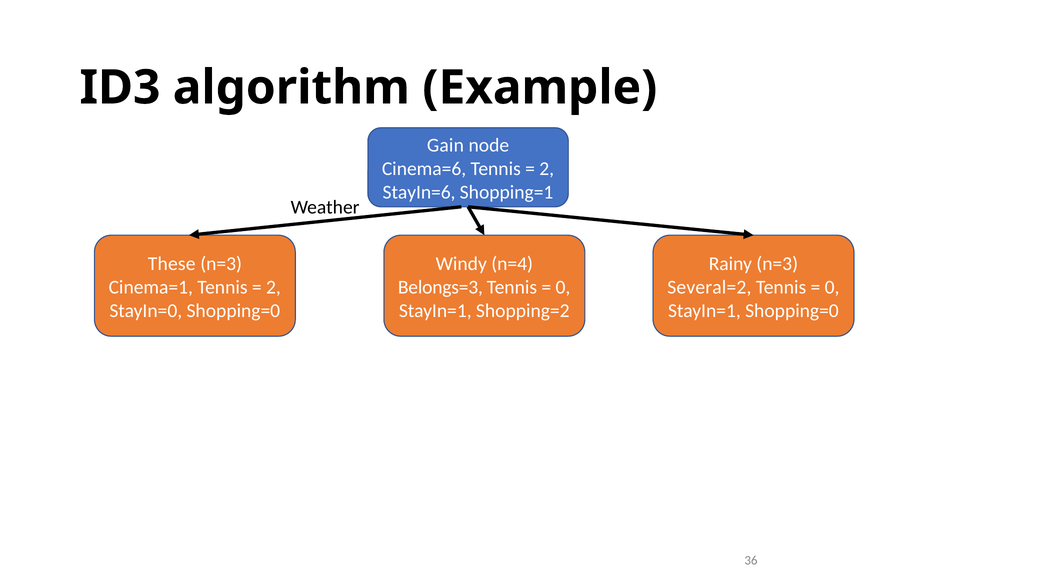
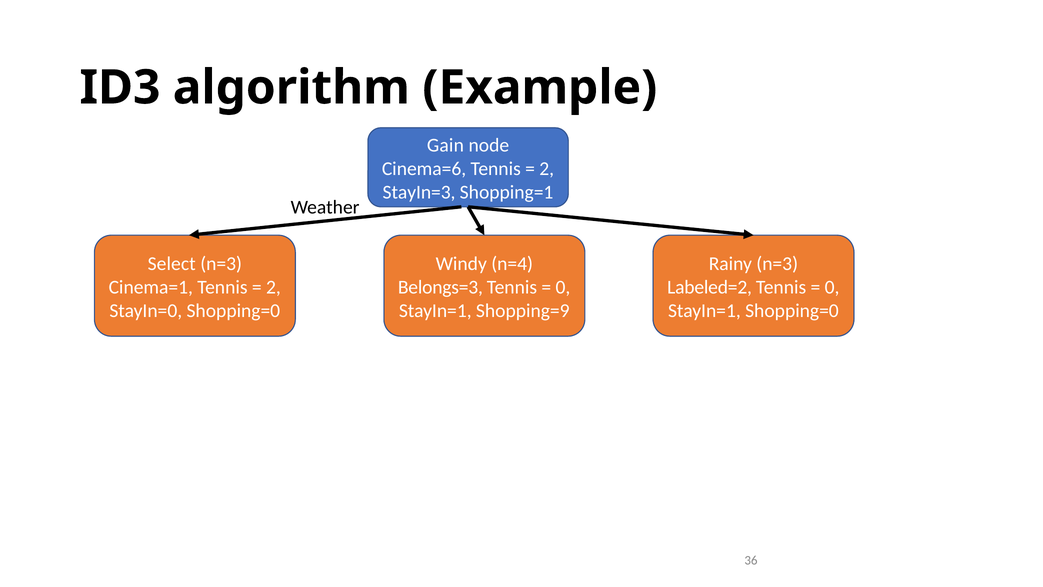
StayIn=6: StayIn=6 -> StayIn=3 (419, 192)
These: These -> Select (172, 263)
Several=2: Several=2 -> Labeled=2 (710, 287)
Shopping=2: Shopping=2 -> Shopping=9 (523, 310)
